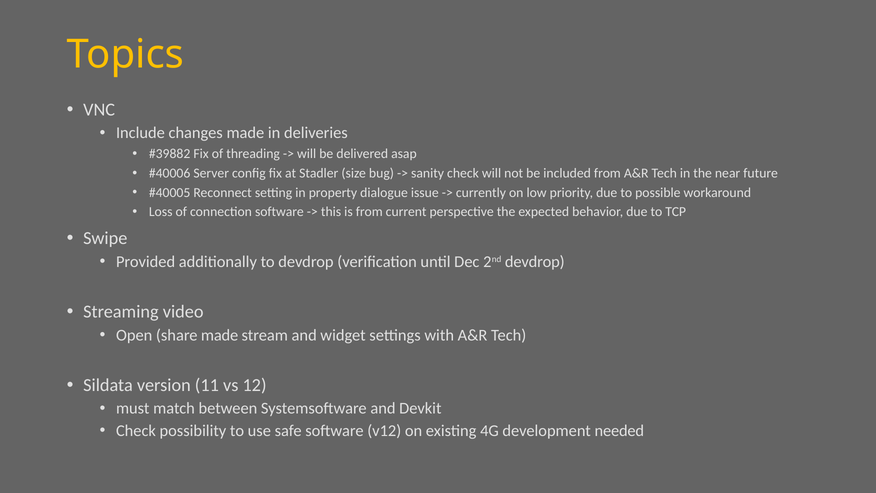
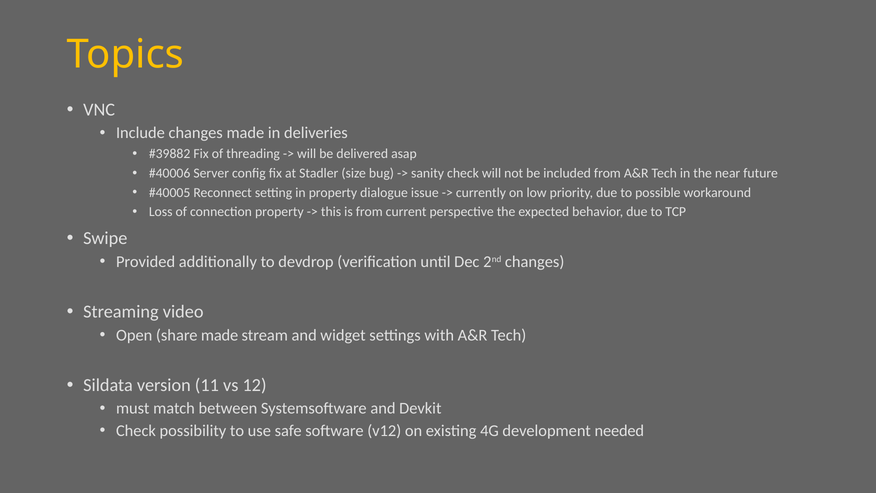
connection software: software -> property (279, 212)
2nd devdrop: devdrop -> changes (535, 262)
